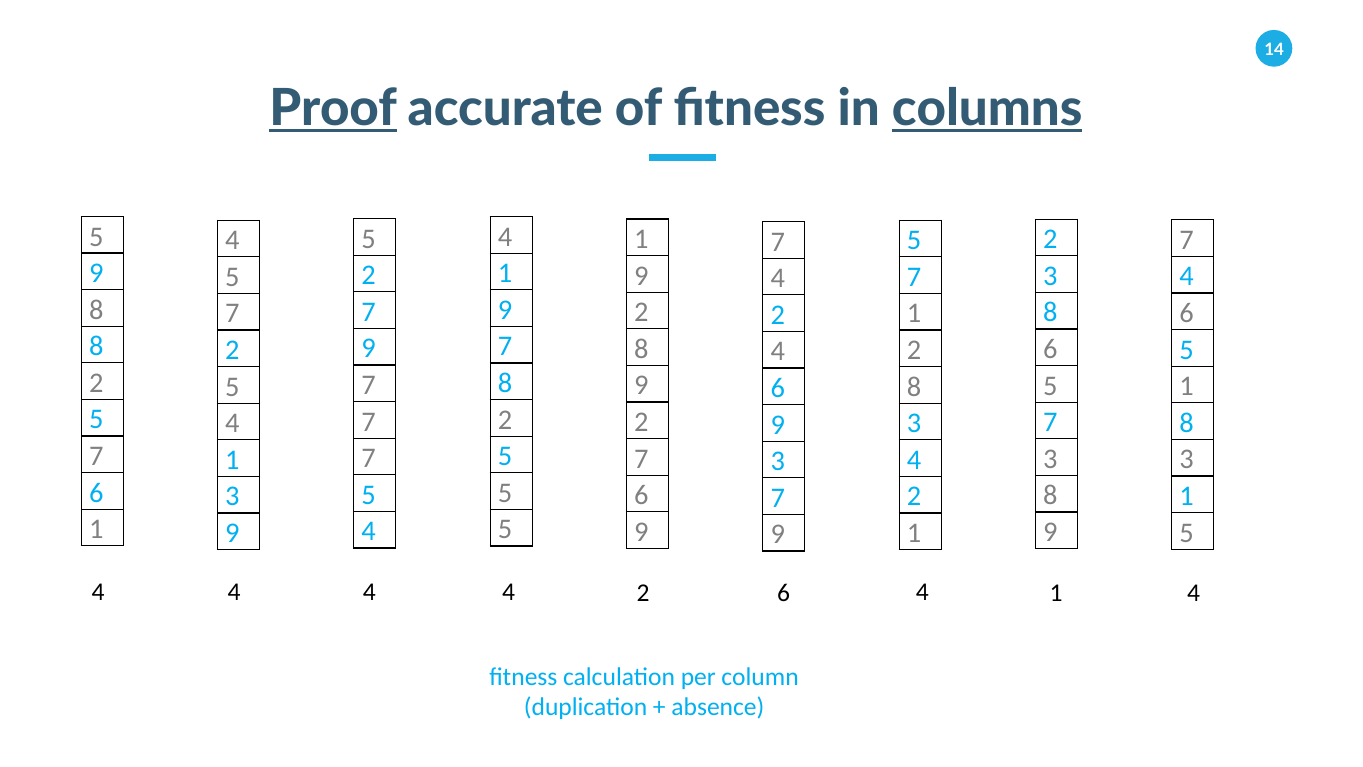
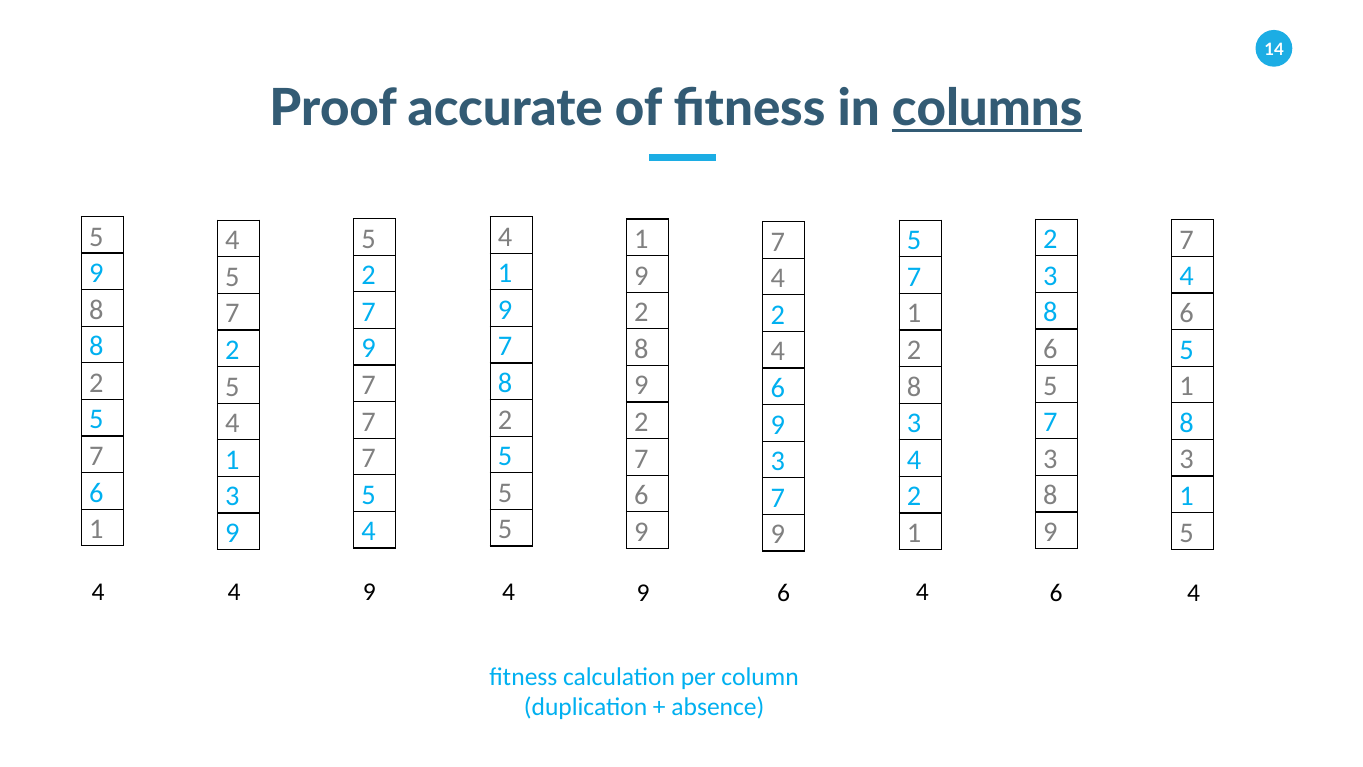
Proof underline: present -> none (333, 108)
4: 4 -> 9 (369, 592)
2: 2 -> 9 (643, 593)
6 4 1: 1 -> 6 (1056, 593)
